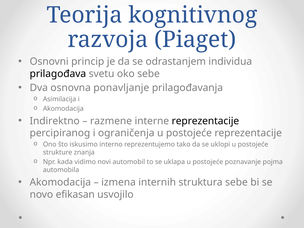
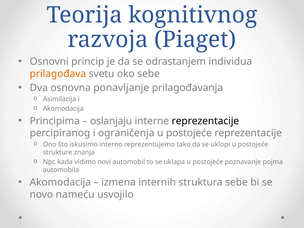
prilagođava colour: black -> orange (58, 74)
Indirektno: Indirektno -> Principima (55, 121)
razmene: razmene -> oslanjaju (111, 121)
efikasan: efikasan -> nameću (75, 194)
